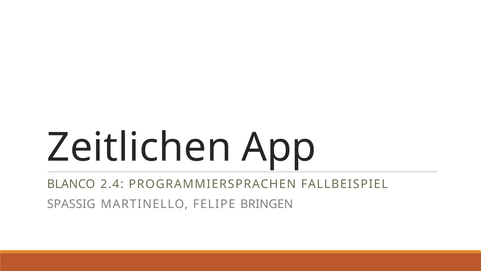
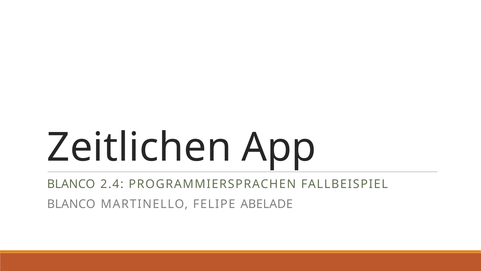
SPASSIG: SPASSIG -> BLANCO (71, 204)
BRINGEN: BRINGEN -> ABELADE (267, 204)
